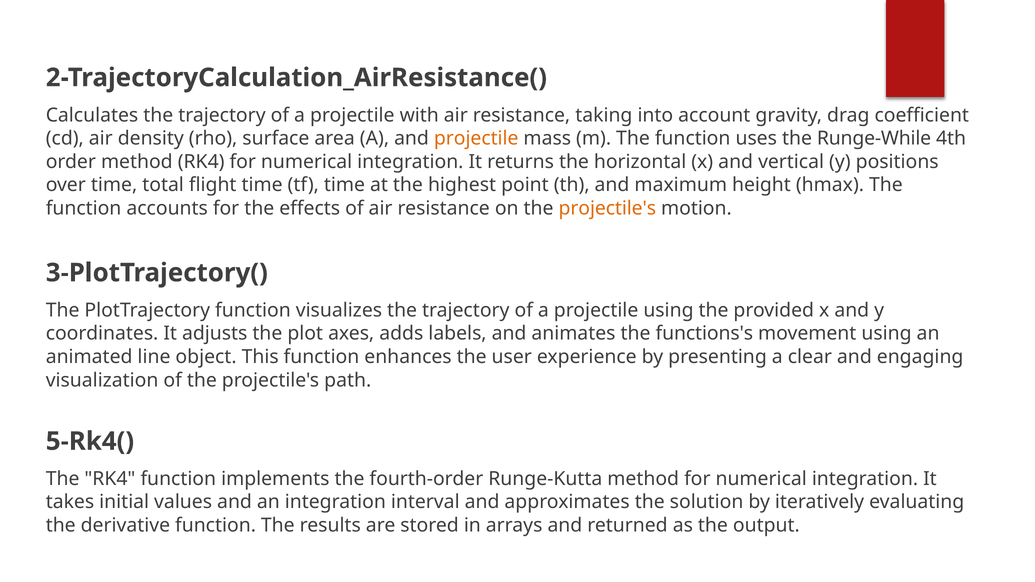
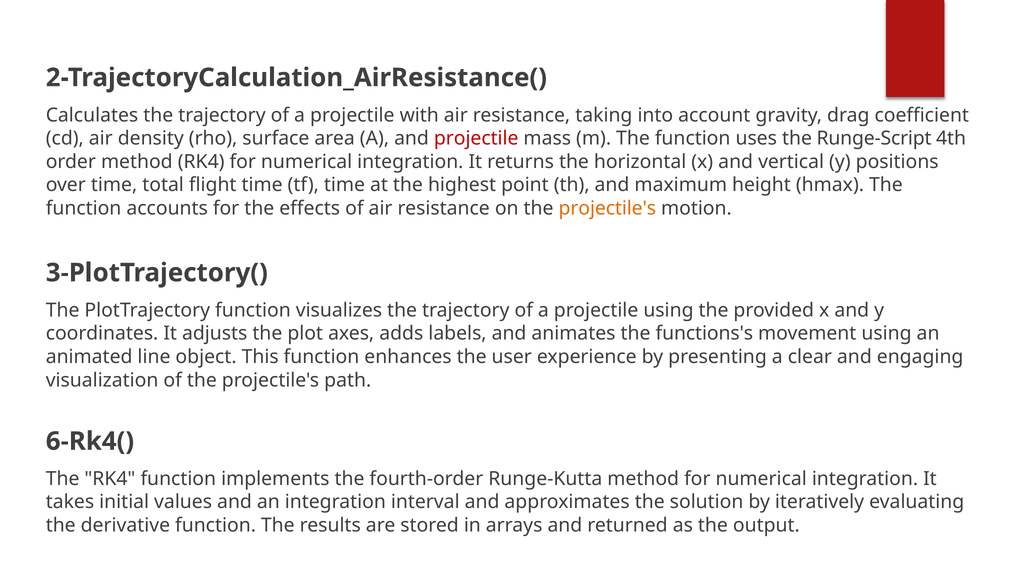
projectile colour: orange -> red (476, 138)
Runge-While: Runge-While -> Runge-Script (874, 138)
5-Rk4(: 5-Rk4( -> 6-Rk4( (90, 441)
